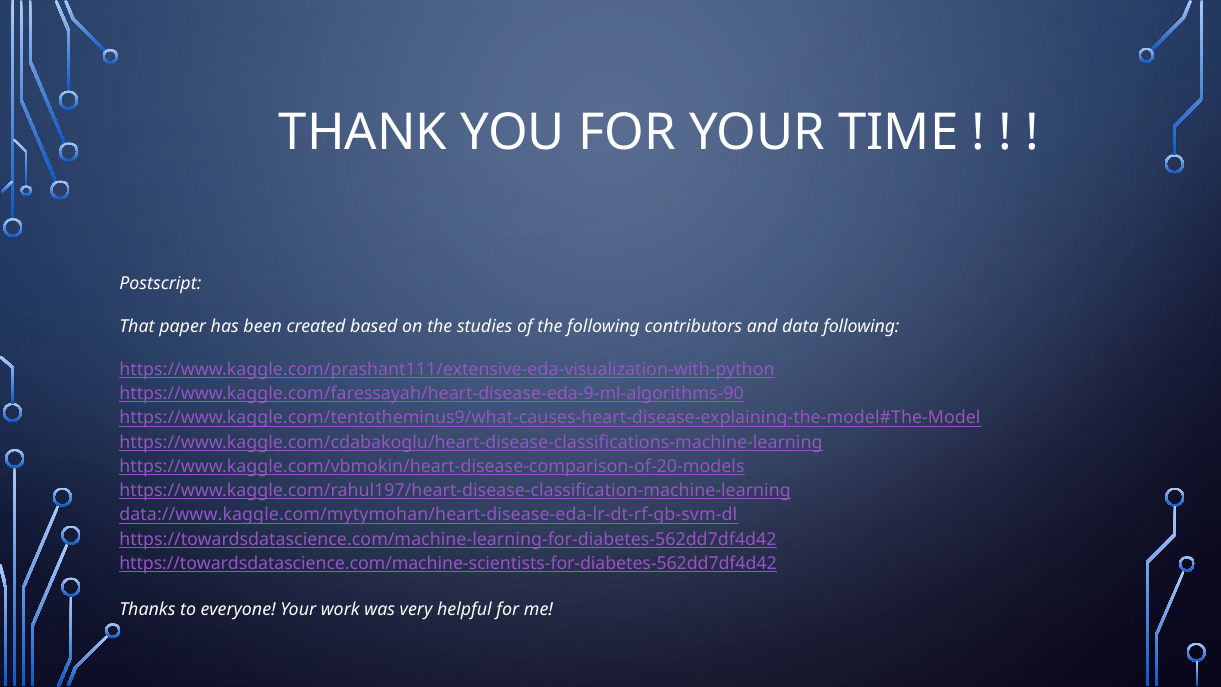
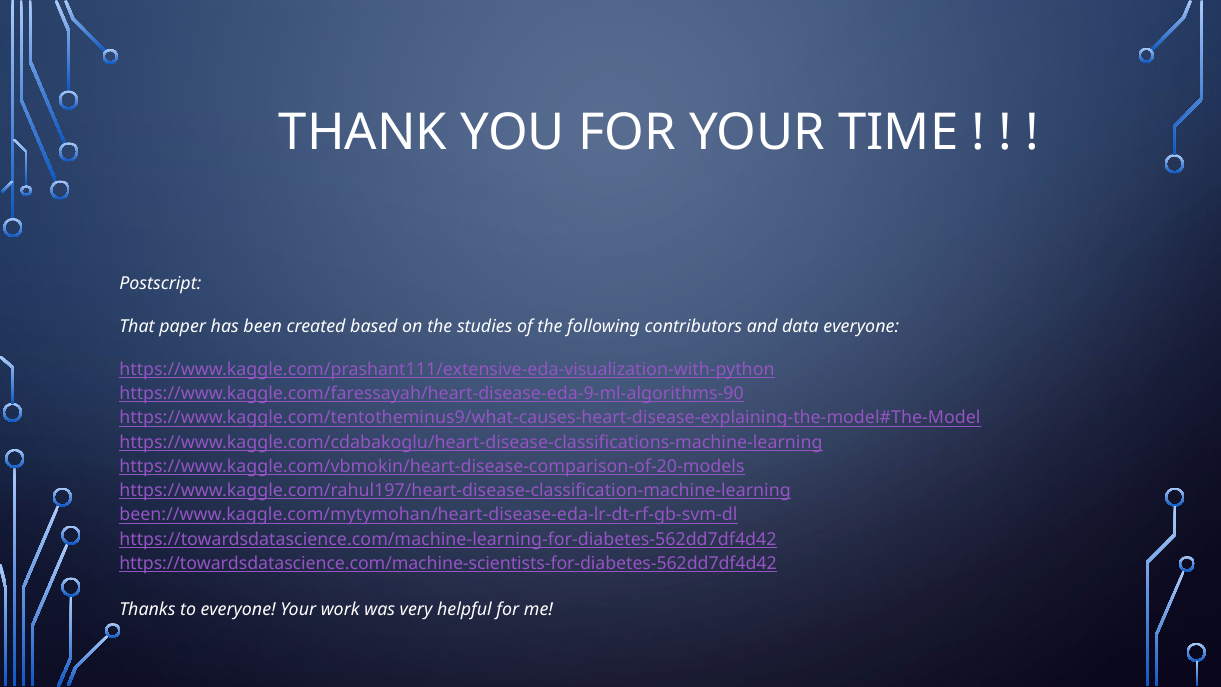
data following: following -> everyone (861, 326)
data://www.kaggle.com/mytymohan/heart-disease-eda-lr-dt-rf-gb-svm-dl: data://www.kaggle.com/mytymohan/heart-disease-eda-lr-dt-rf-gb-svm-dl -> been://www.kaggle.com/mytymohan/heart-disease-eda-lr-dt-rf-gb-svm-dl (428, 515)
